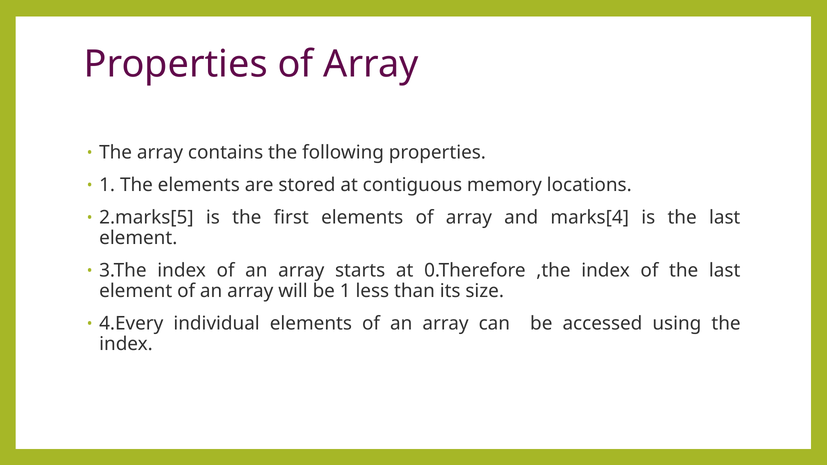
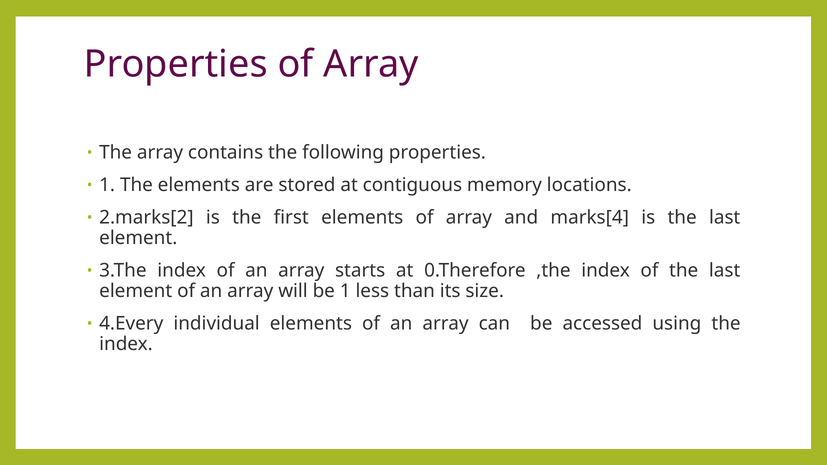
2.marks[5: 2.marks[5 -> 2.marks[2 (146, 218)
